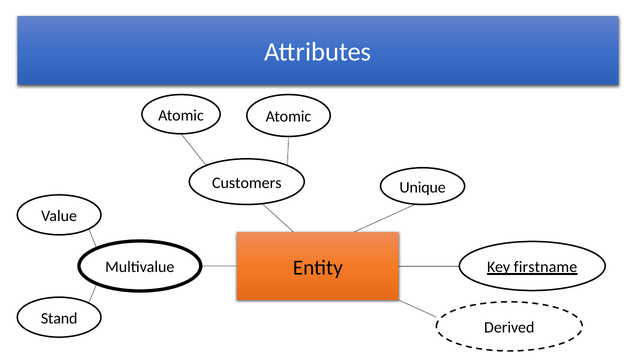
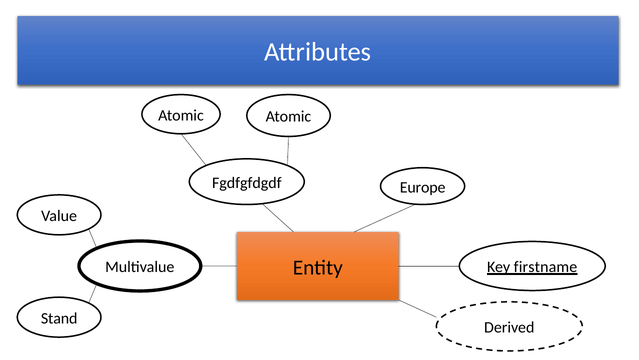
Customers: Customers -> Fgdfgfdgdf (247, 182)
Unique: Unique -> Europe (423, 187)
